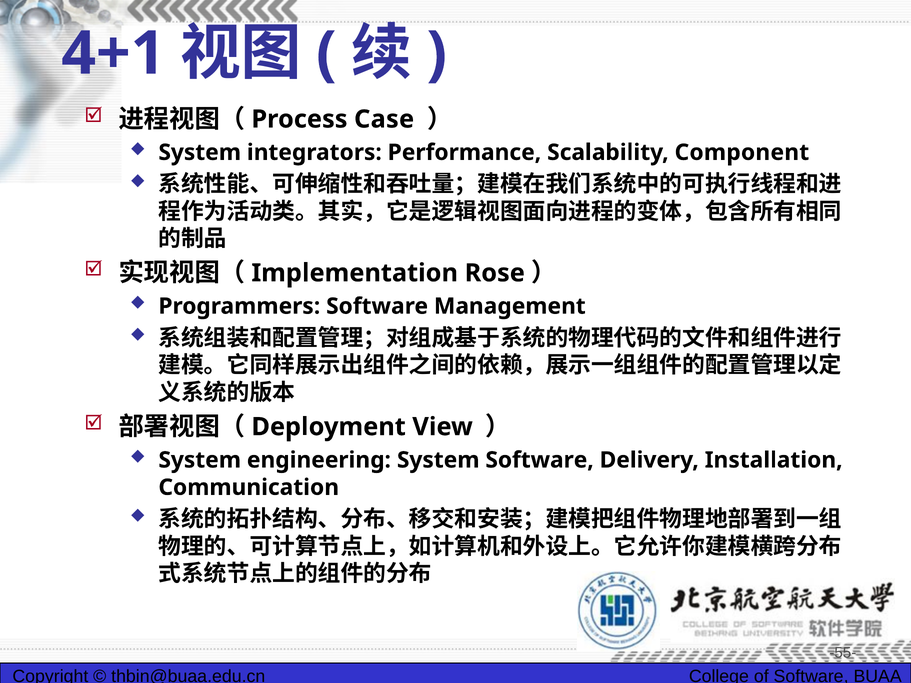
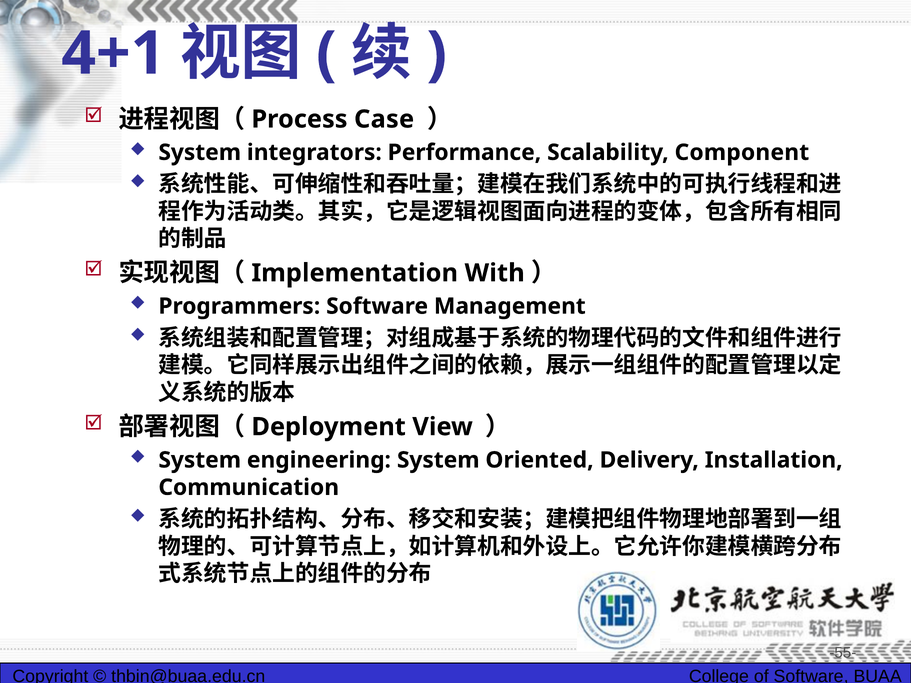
Rose: Rose -> With (495, 273)
System Software: Software -> Oriented (539, 460)
